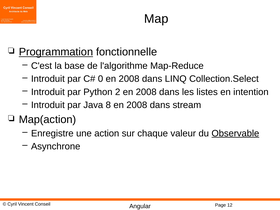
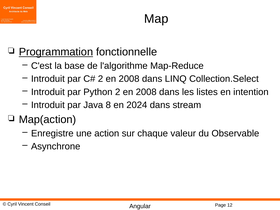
0: 0 -> 2 (101, 79)
8 en 2008: 2008 -> 2024 (137, 105)
Observable underline: present -> none (235, 133)
